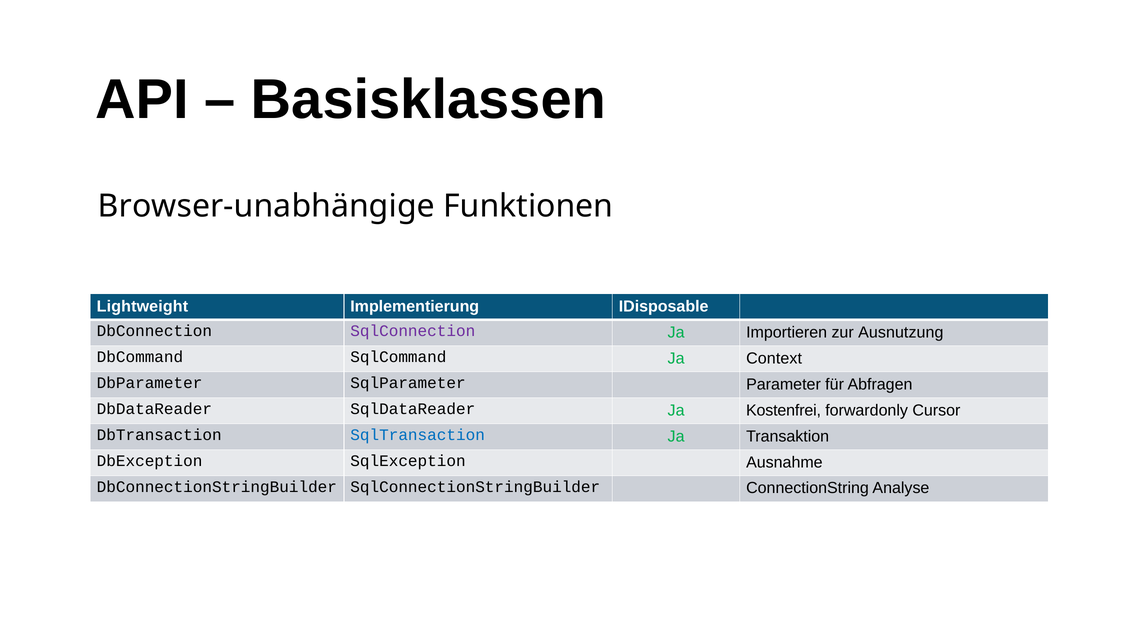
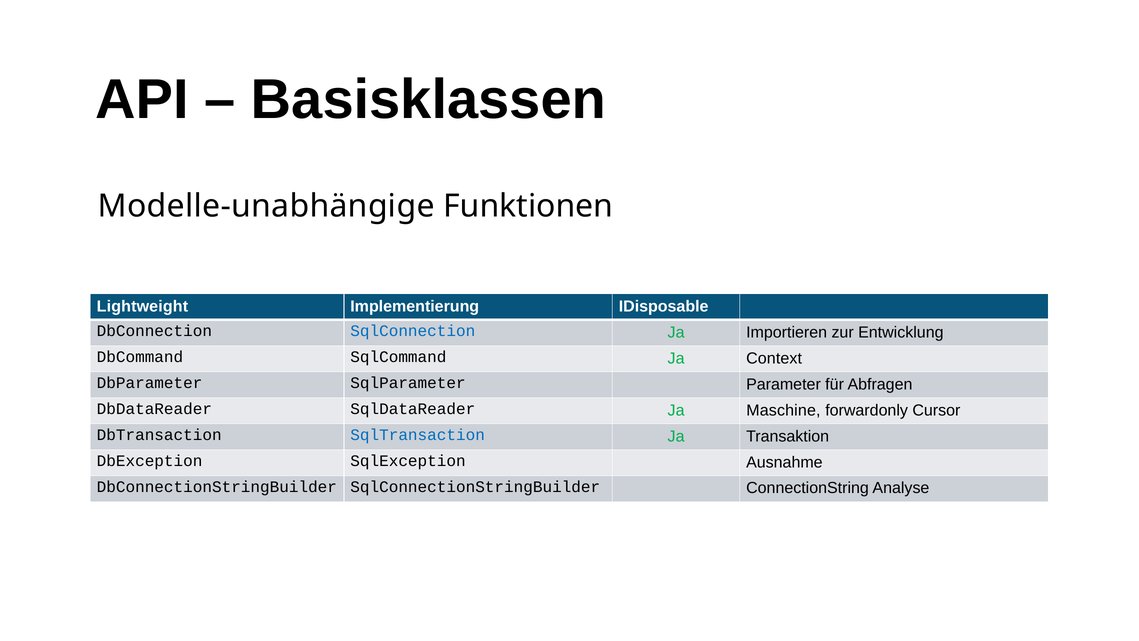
Browser-unabhängige: Browser-unabhängige -> Modelle-unabhängige (266, 206)
SqlConnection colour: purple -> blue (413, 331)
Ausnutzung: Ausnutzung -> Entwicklung (901, 332)
Kostenfrei: Kostenfrei -> Maschine (783, 410)
